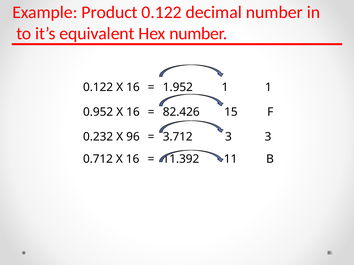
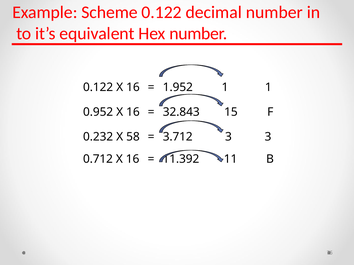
Product: Product -> Scheme (110, 12)
82.426: 82.426 -> 32.843 (181, 112)
96: 96 -> 58 (133, 137)
